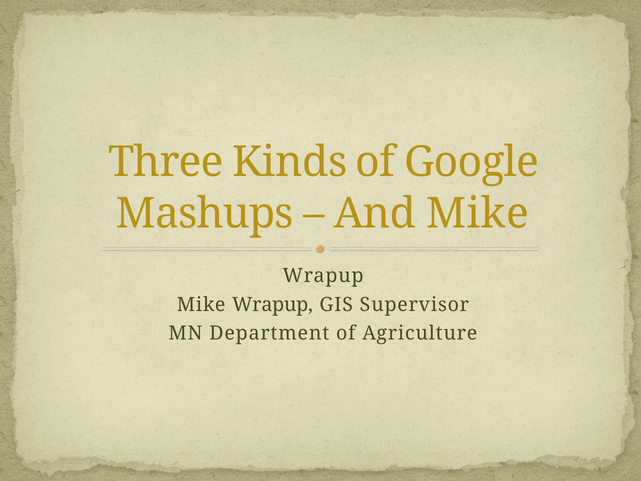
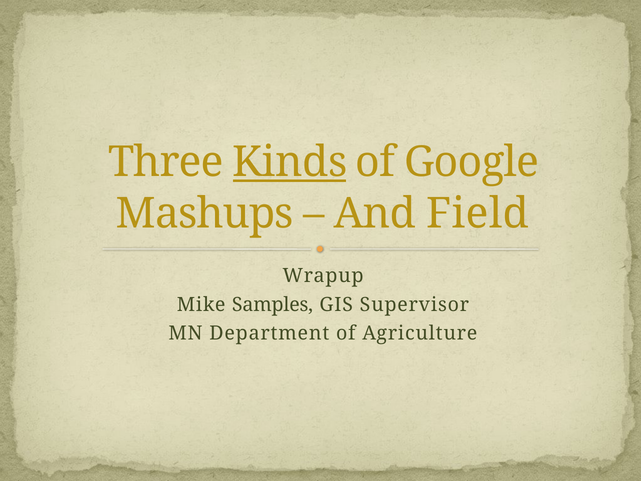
Kinds underline: none -> present (290, 162)
And Mike: Mike -> Field (478, 214)
Mike Wrapup: Wrapup -> Samples (273, 304)
